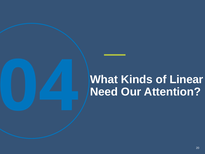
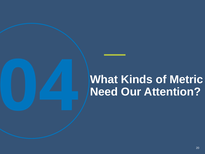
Linear: Linear -> Metric (186, 79)
